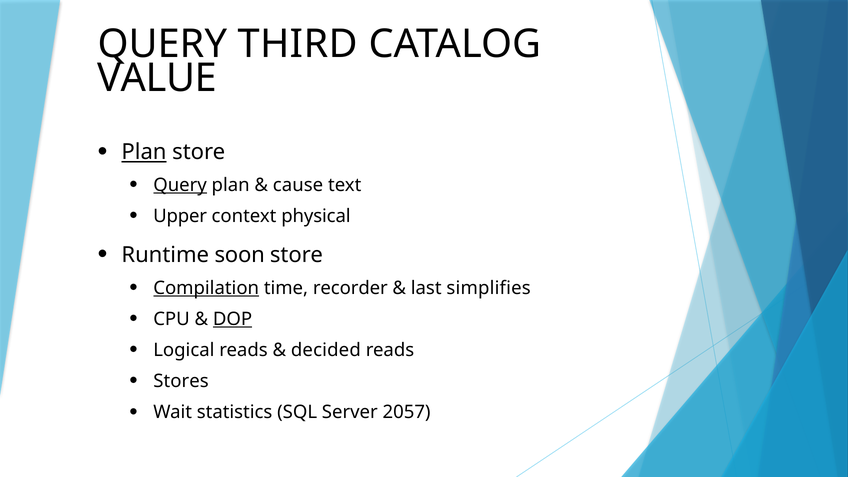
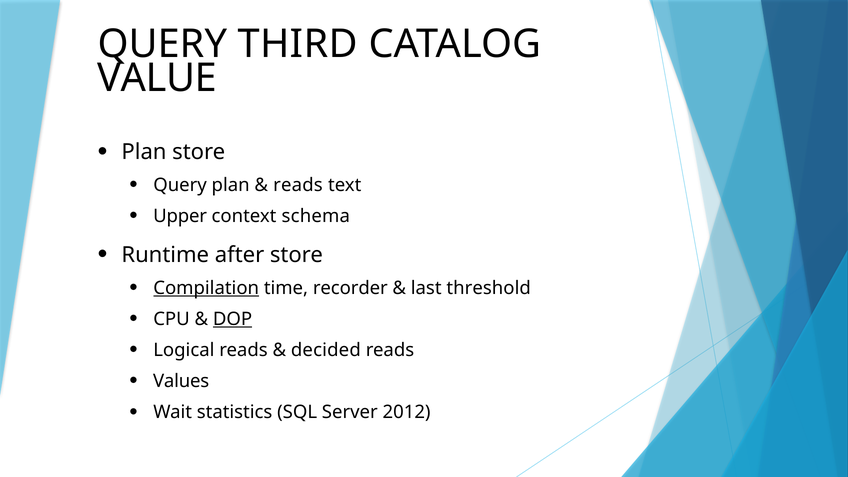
Plan underline: present -> none (144, 152)
Query underline: present -> none (180, 185)
cause: cause -> reads (298, 185)
physical: physical -> schema (316, 216)
soon: soon -> after (240, 255)
simplifies: simplifies -> threshold (489, 288)
Stores: Stores -> Values (181, 381)
2057: 2057 -> 2012 (407, 412)
